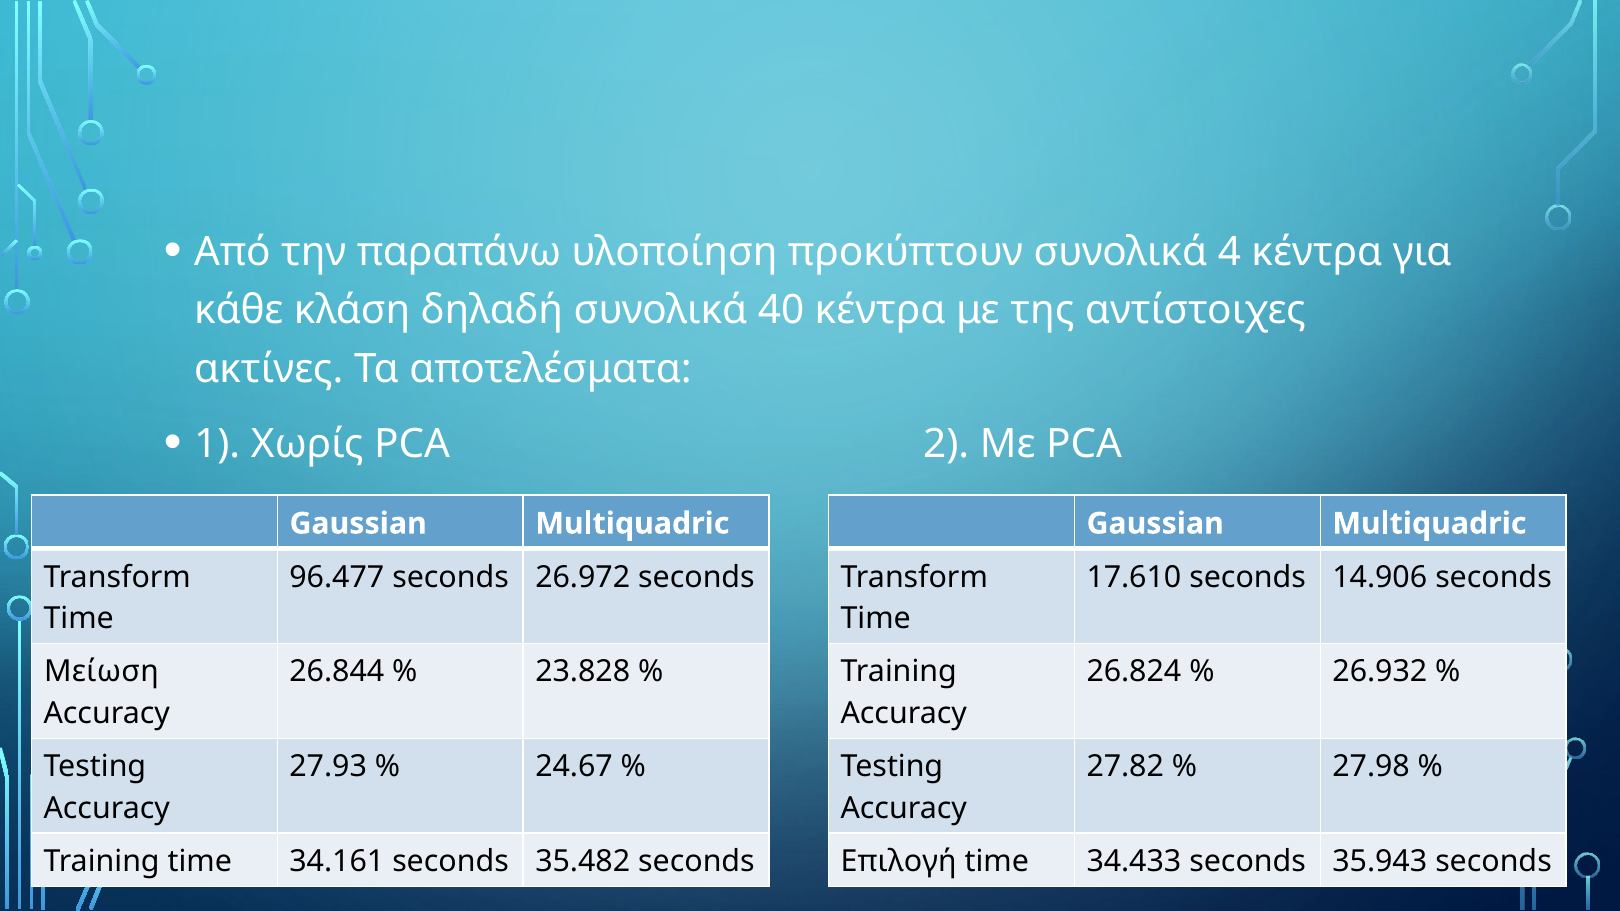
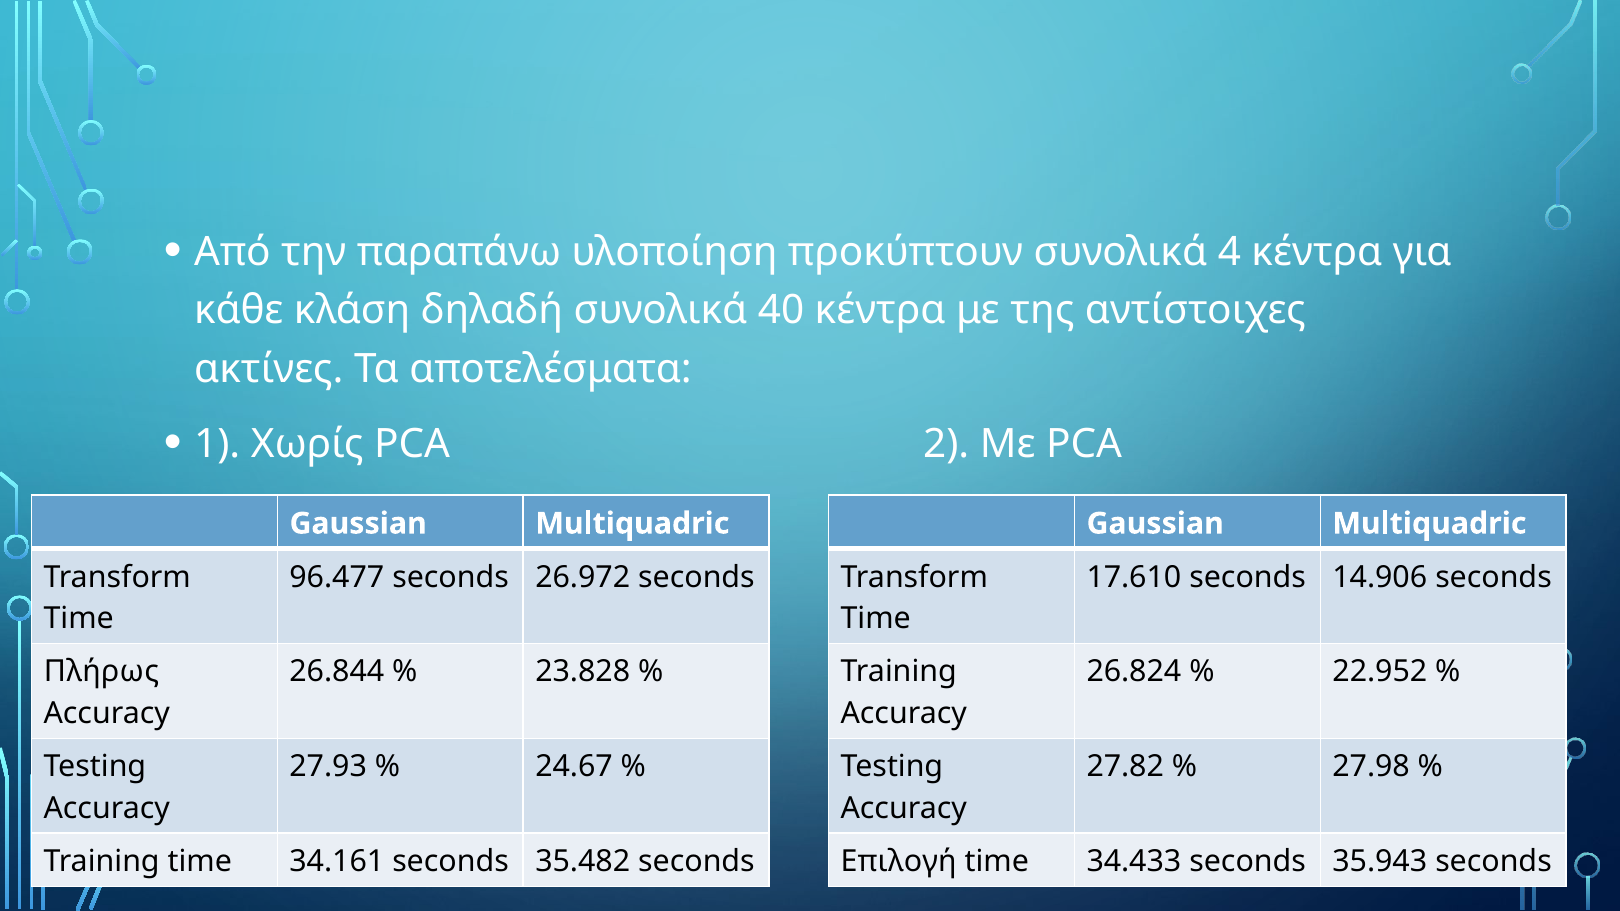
Μείωση: Μείωση -> Πλήρως (101, 672)
26.932: 26.932 -> 22.952 (1380, 672)
